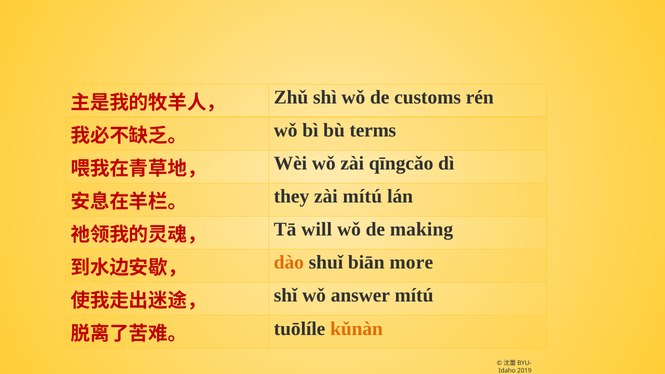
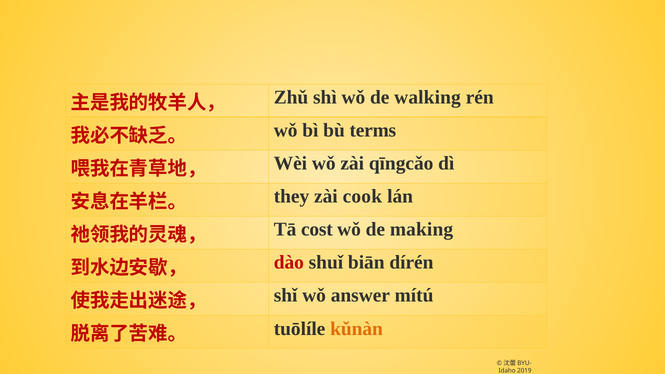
customs: customs -> walking (428, 97)
zài mítú: mítú -> cook (362, 197)
will: will -> cost (317, 230)
dào colour: orange -> red (289, 263)
more: more -> dírén (411, 263)
